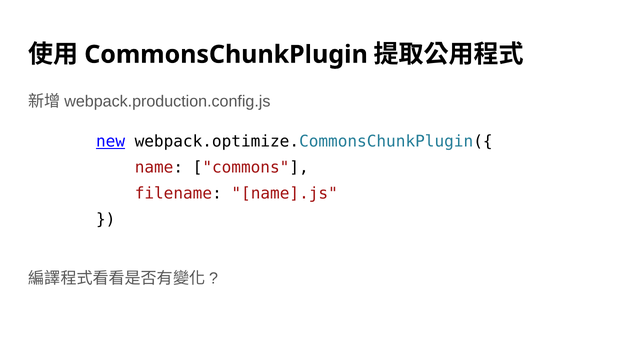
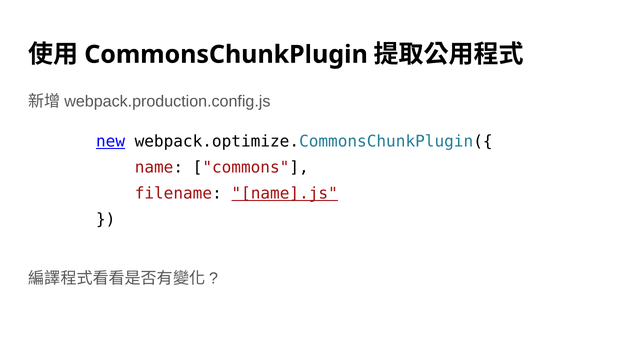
name].js underline: none -> present (285, 193)
